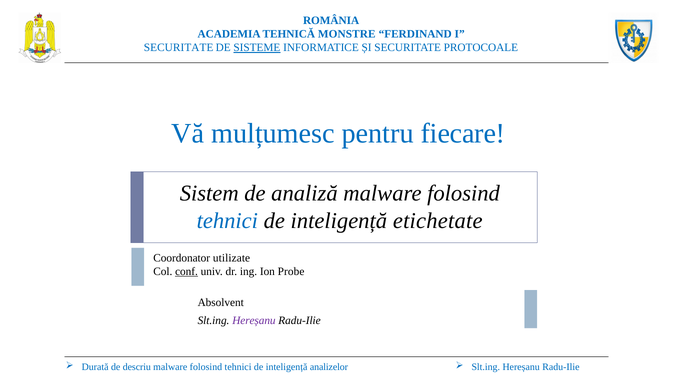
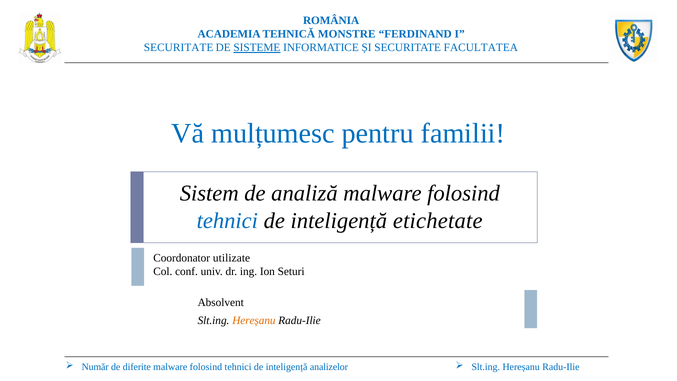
PROTOCOALE: PROTOCOALE -> FACULTATEA (481, 48)
fiecare: fiecare -> familii (463, 134)
conf underline: present -> none (187, 271)
Probe: Probe -> Seturi (291, 271)
Hereșanu colour: purple -> orange (254, 320)
Durată: Durată -> Număr (95, 367)
descriu: descriu -> diferite (137, 367)
